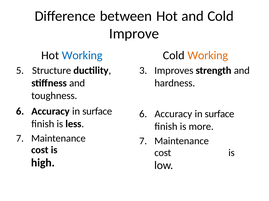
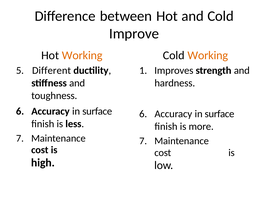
Working colour: blue -> orange (82, 56)
Structure: Structure -> Different (52, 71)
3: 3 -> 1 (143, 71)
